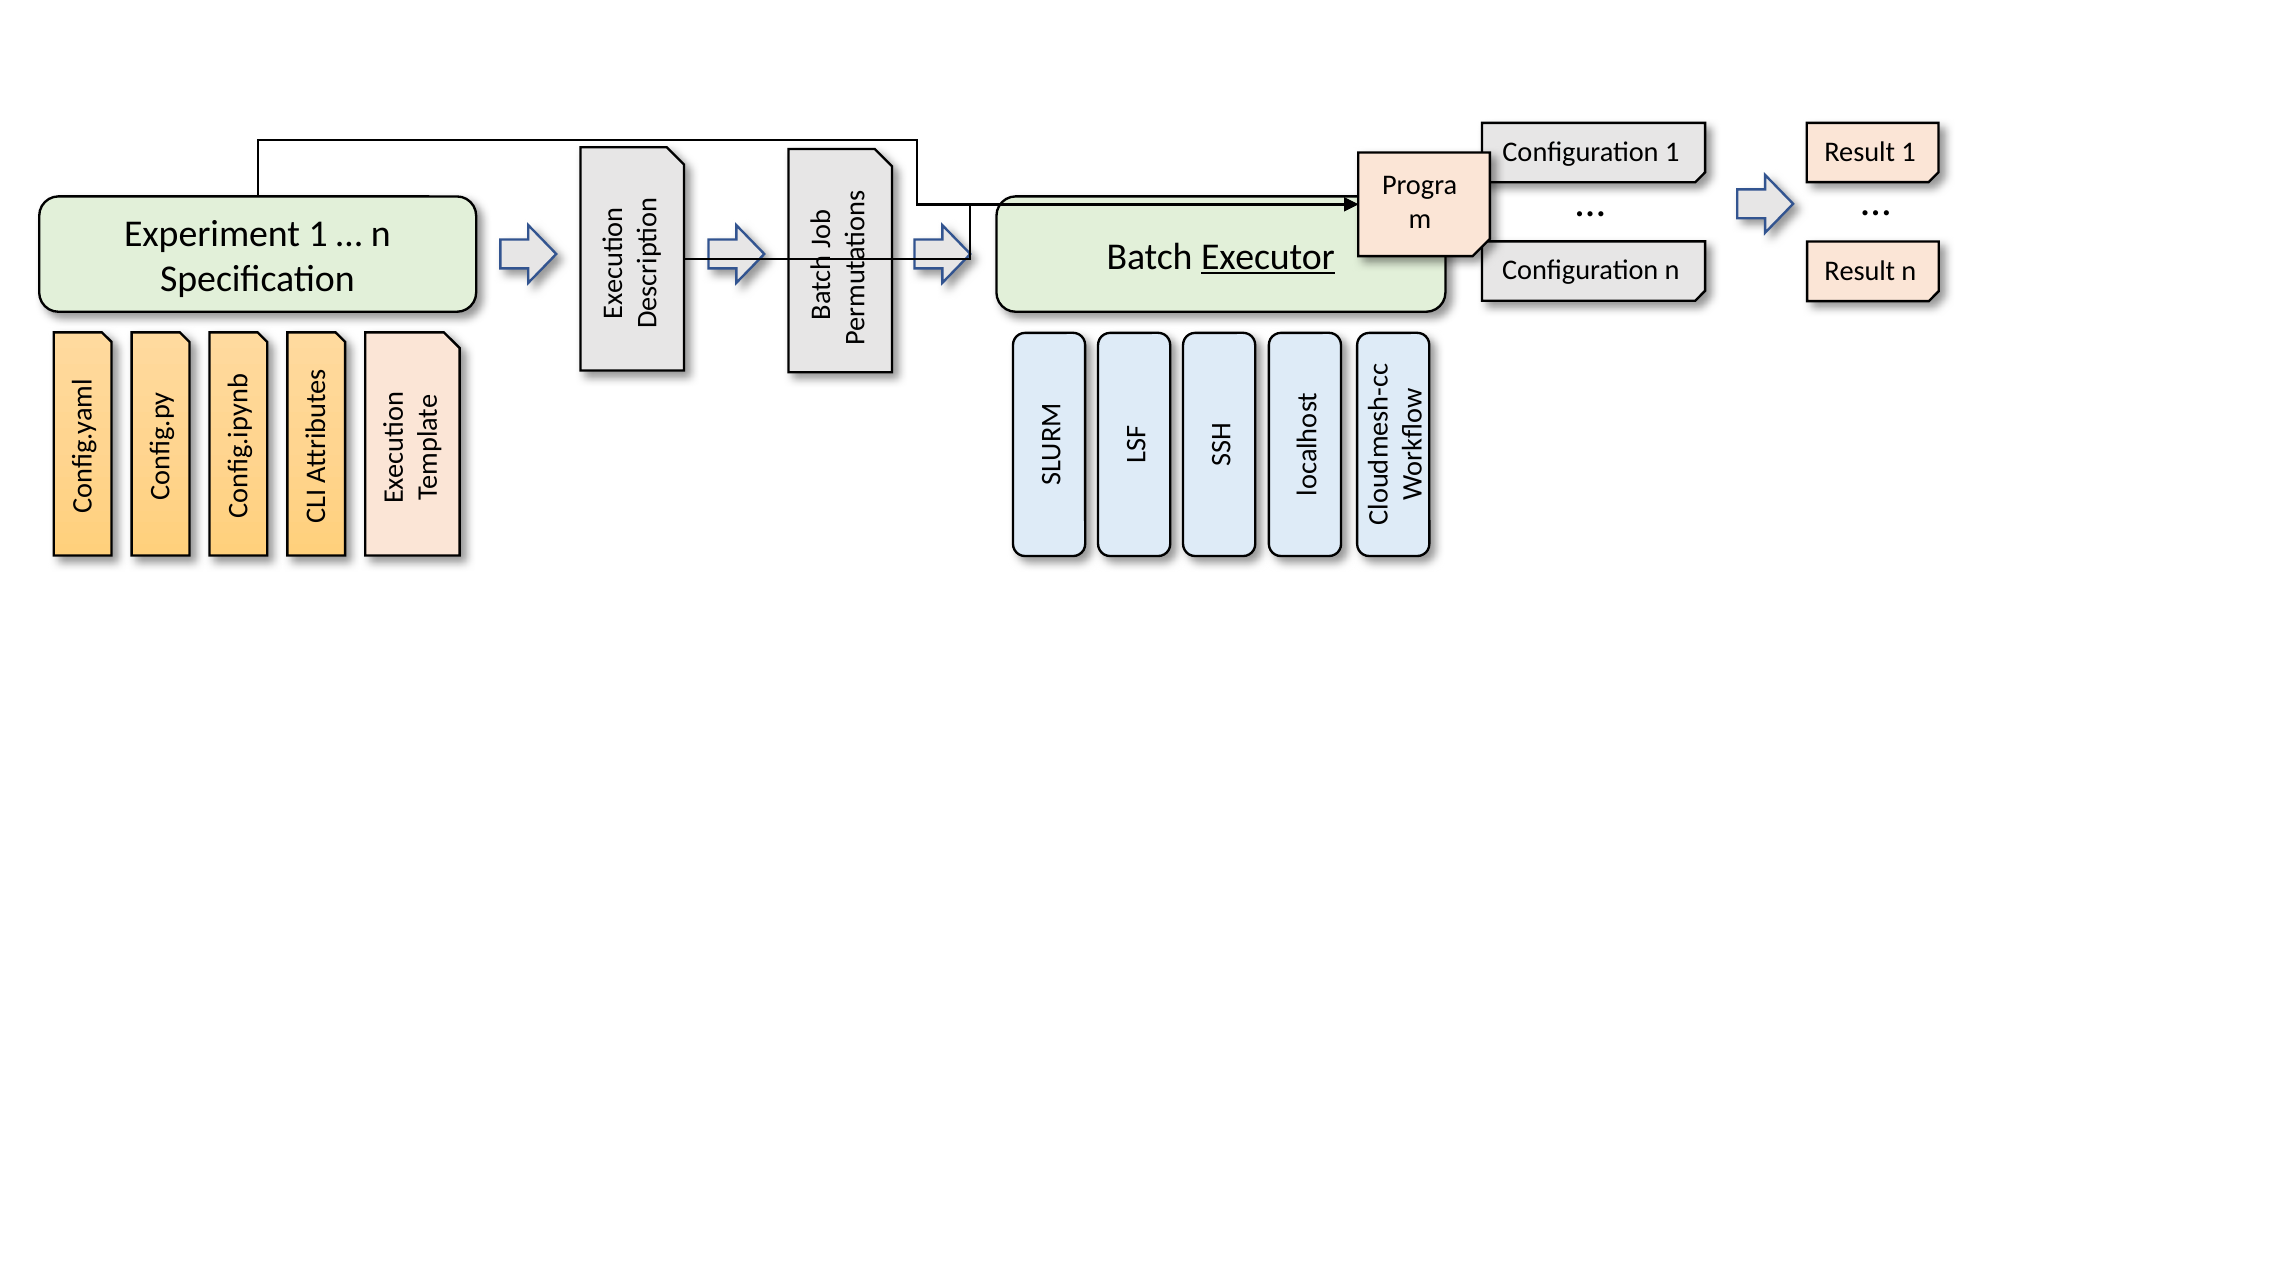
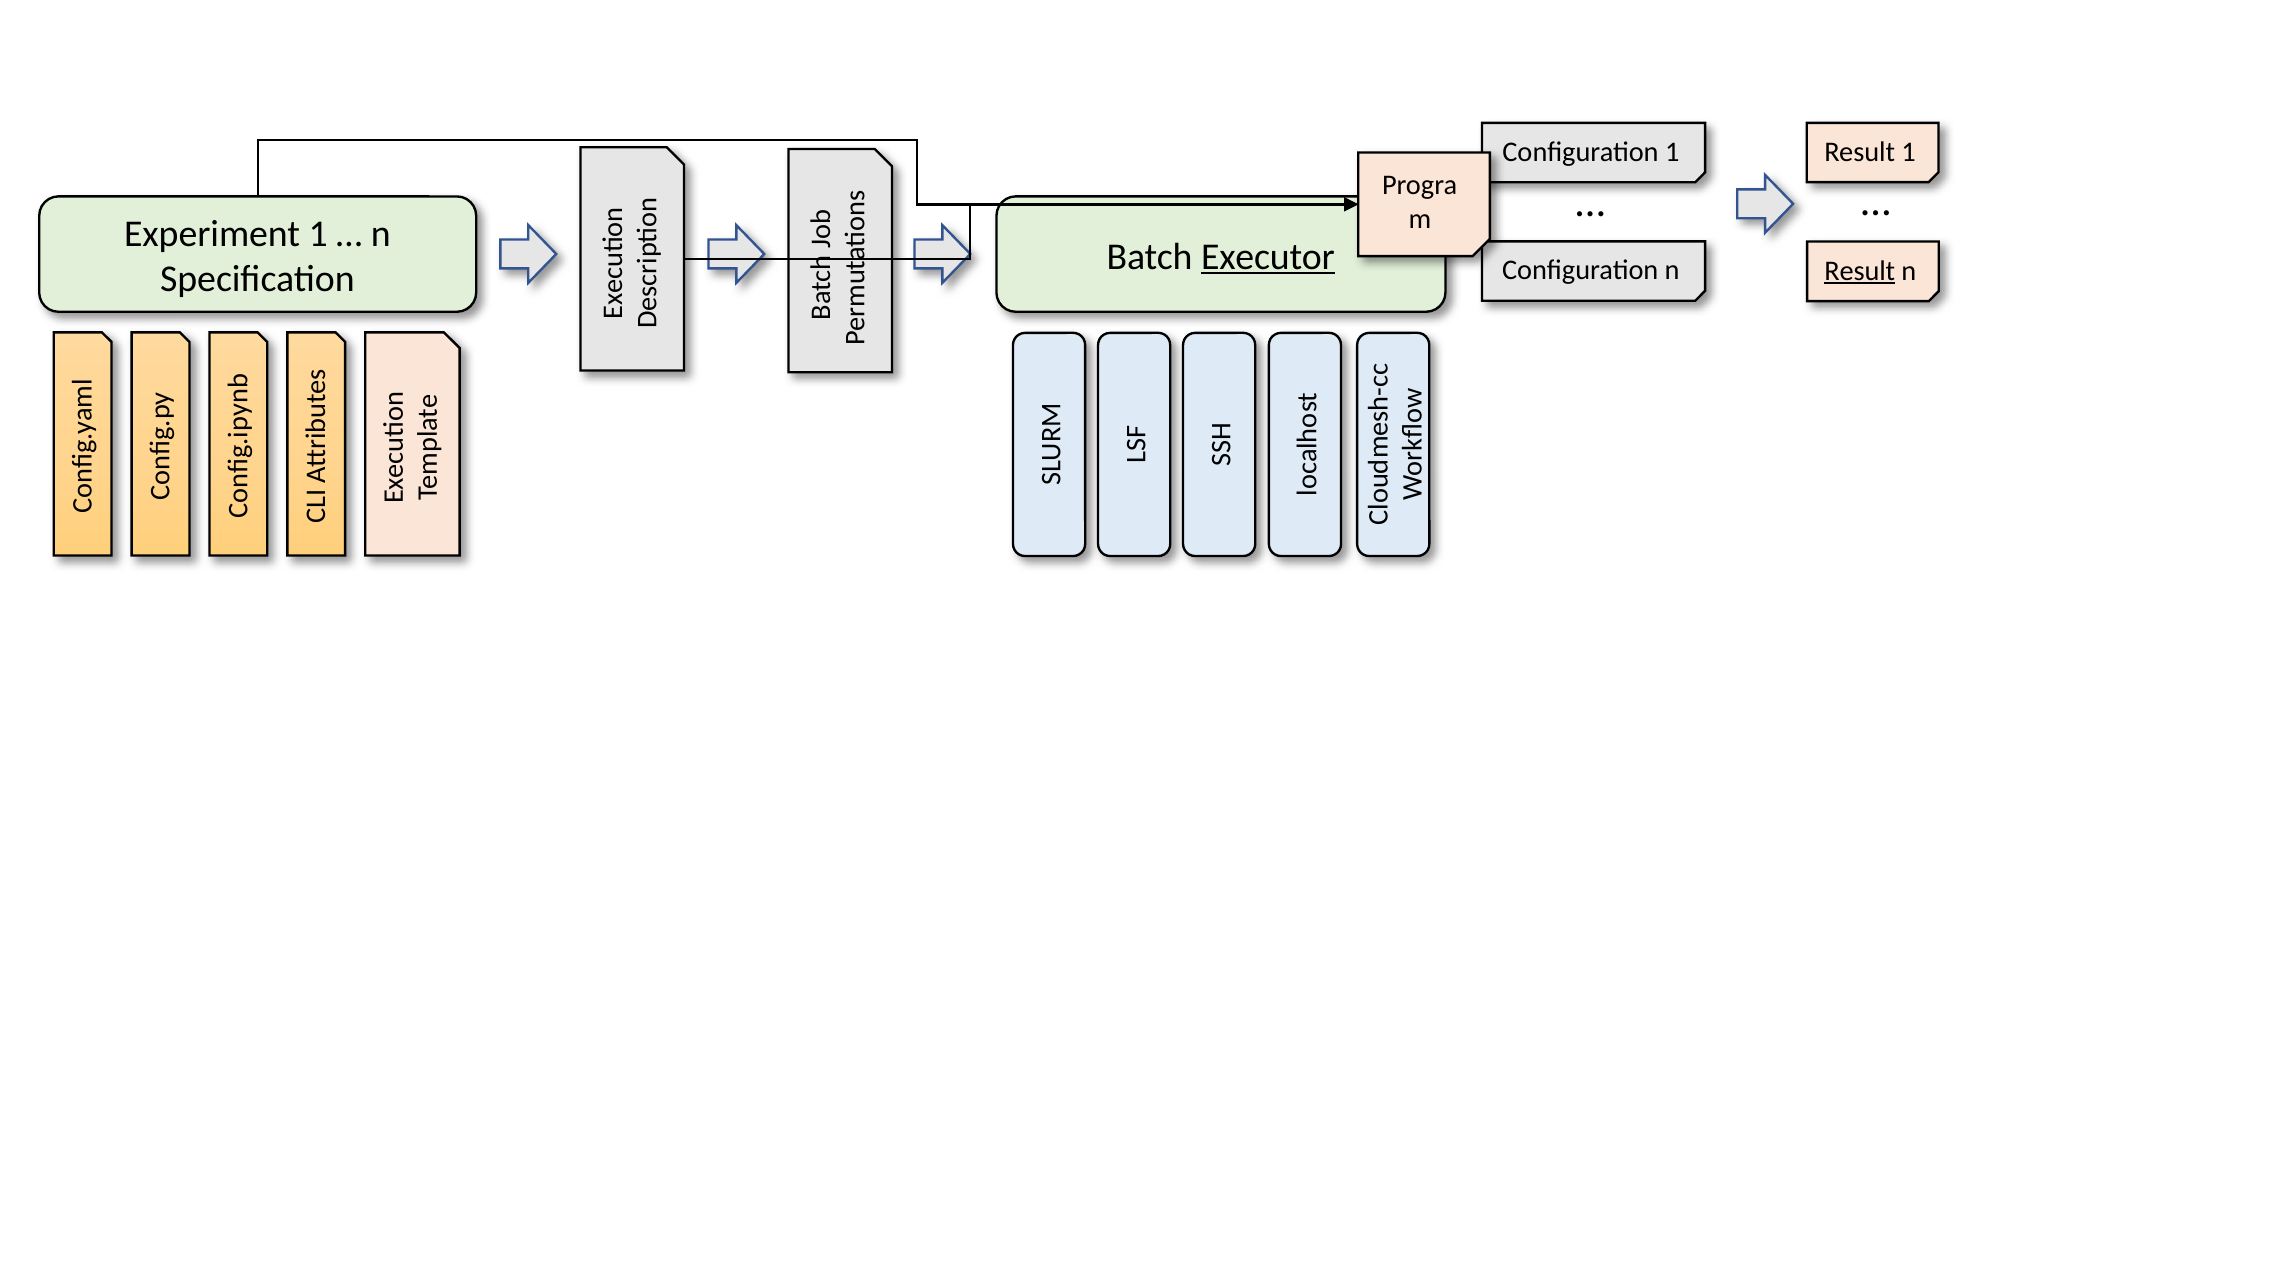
Result underline: none -> present (1860, 271)
